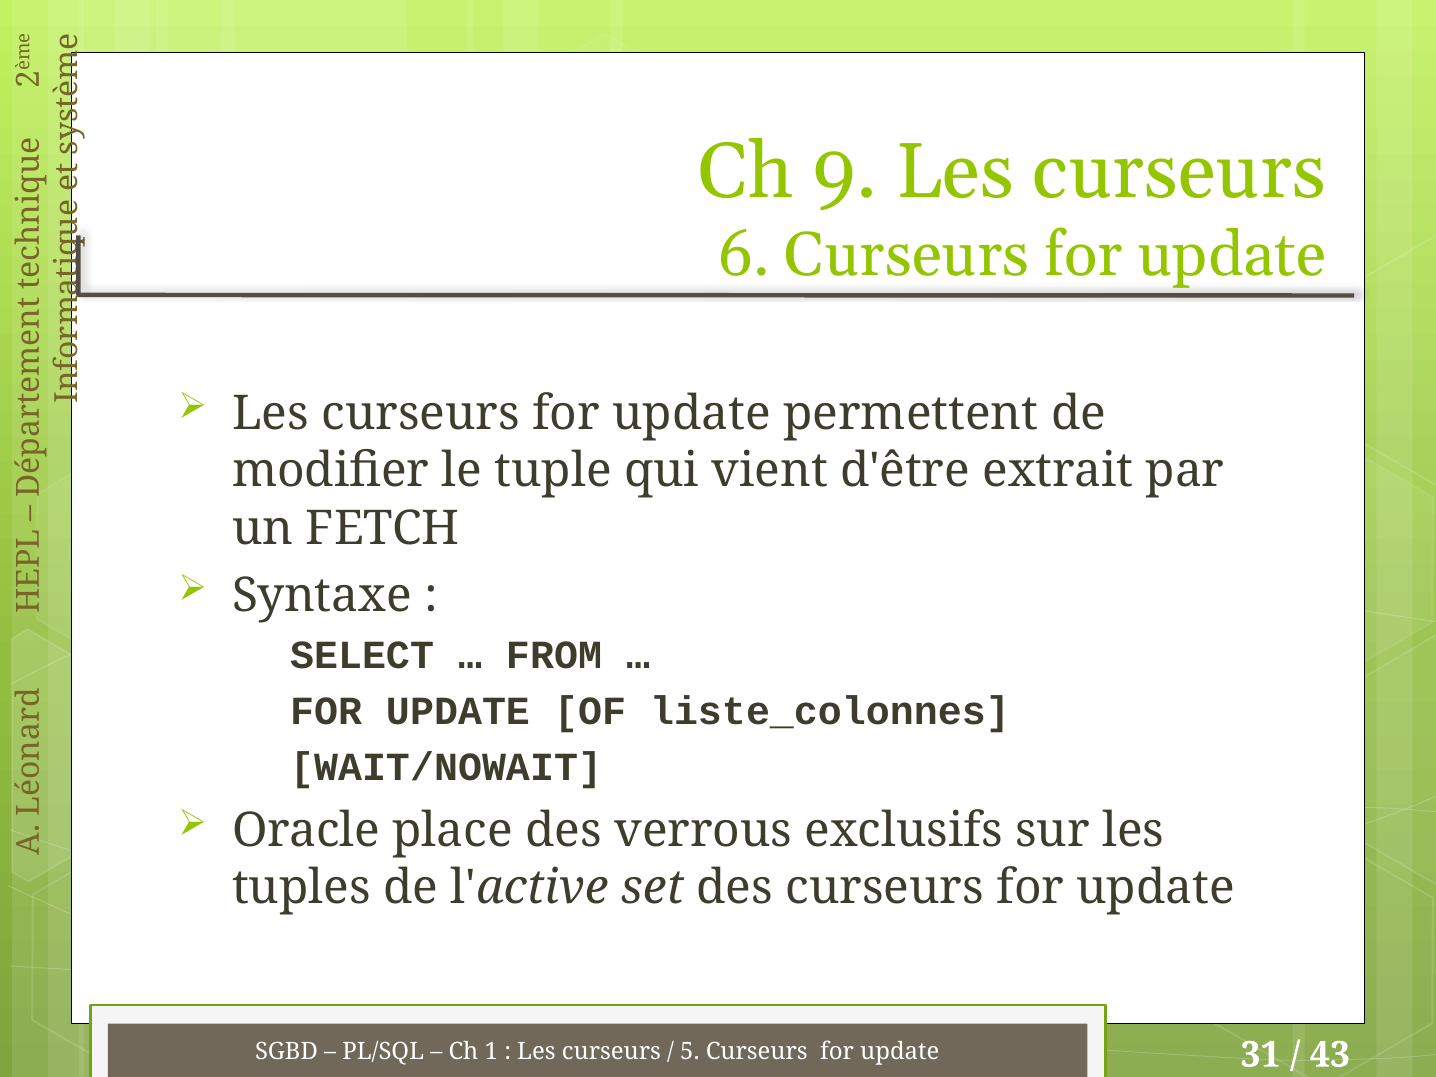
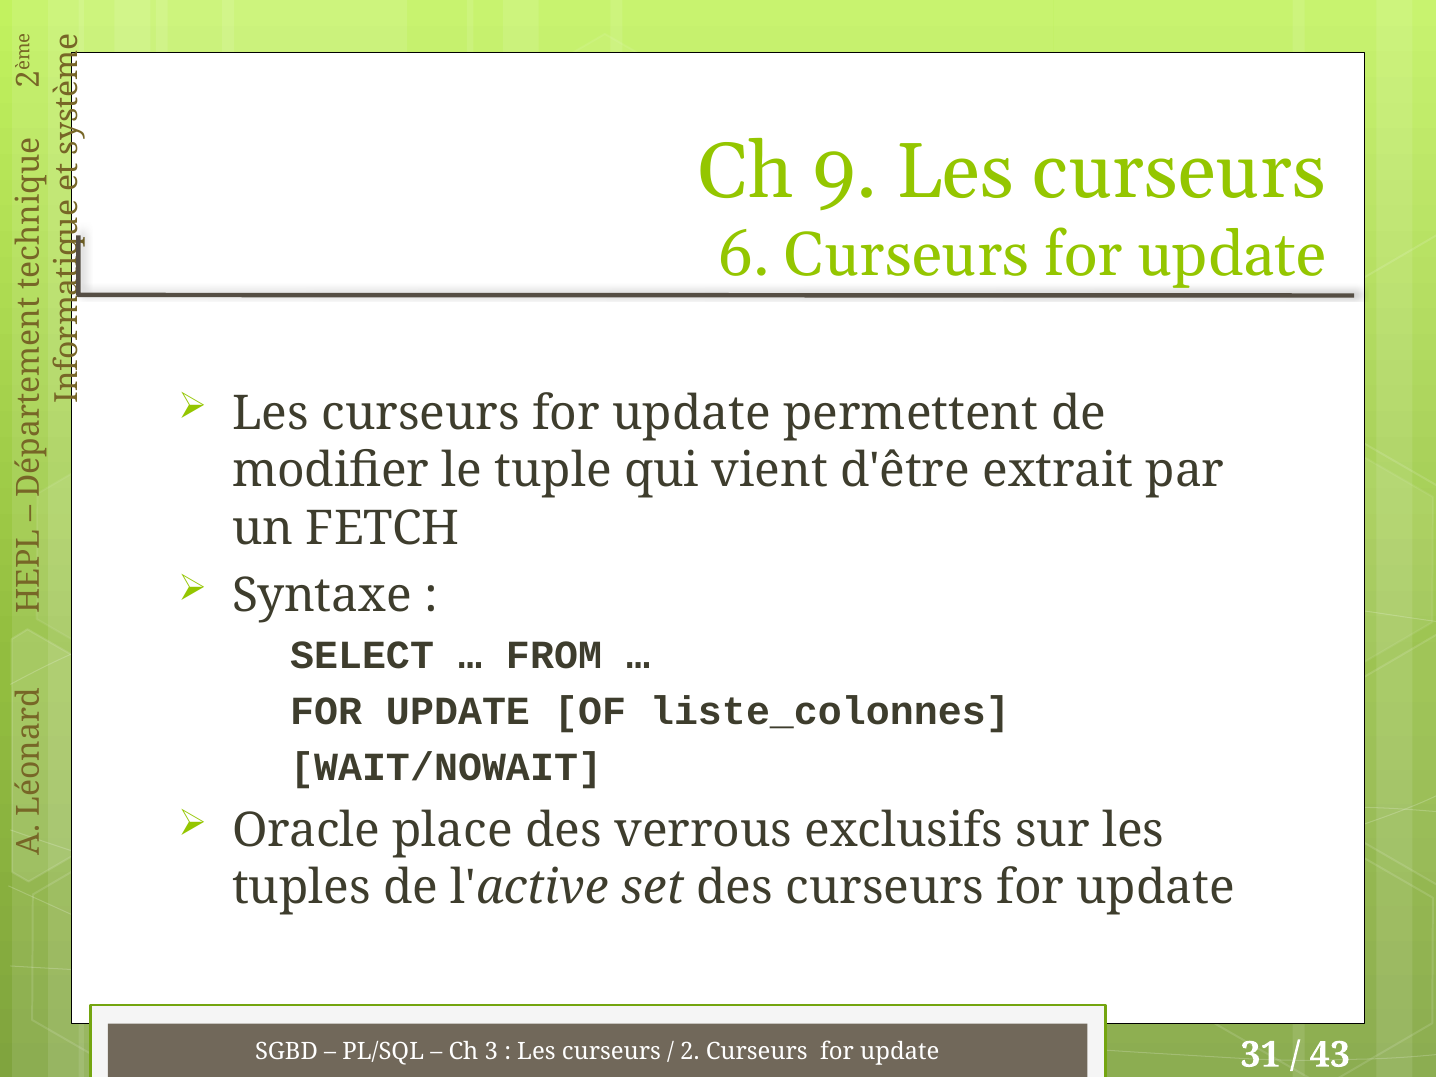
1: 1 -> 3 (491, 1052)
5: 5 -> 2 (690, 1052)
